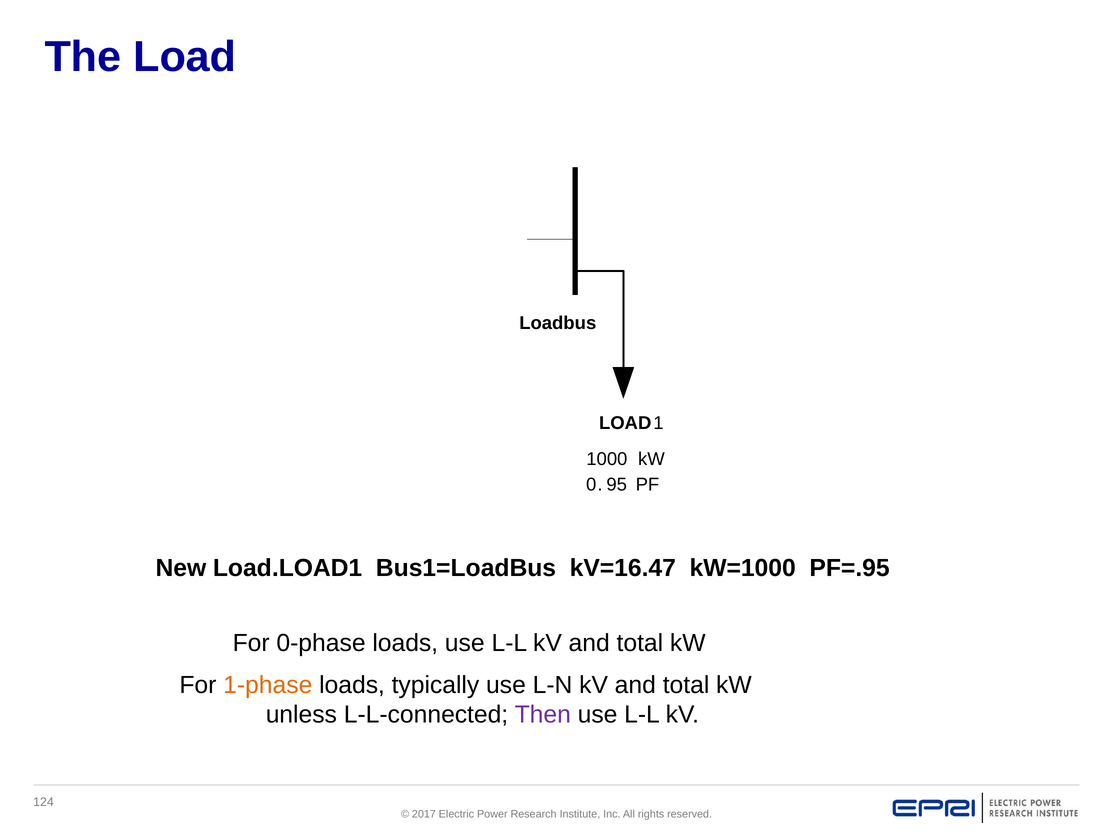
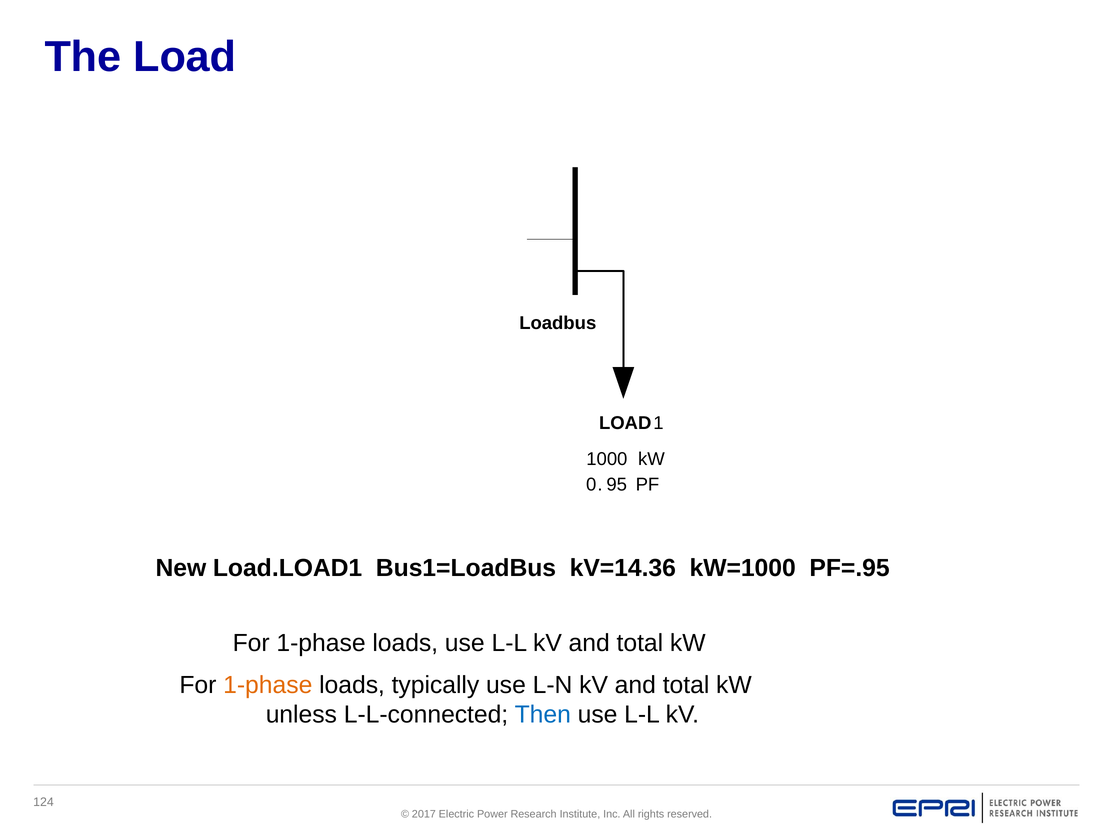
kV=16.47: kV=16.47 -> kV=14.36 (623, 568)
0-phase: 0-phase -> 1-phase (321, 643)
Then colour: purple -> blue (543, 715)
